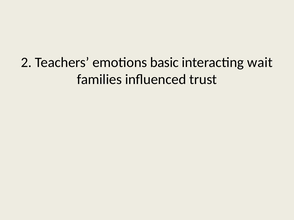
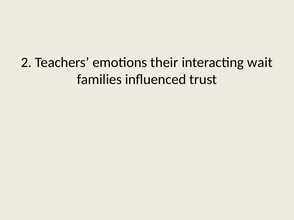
basic: basic -> their (164, 62)
